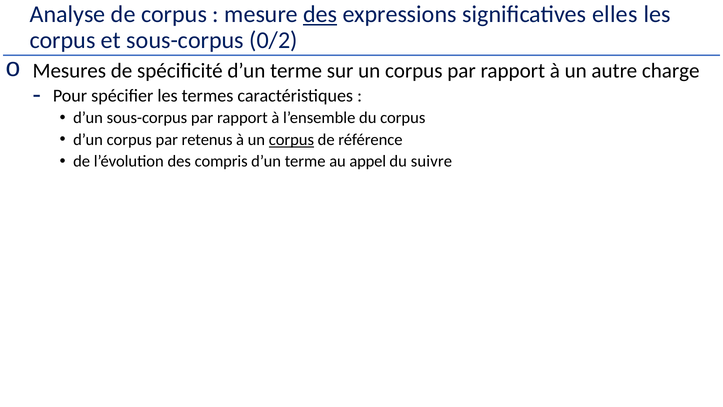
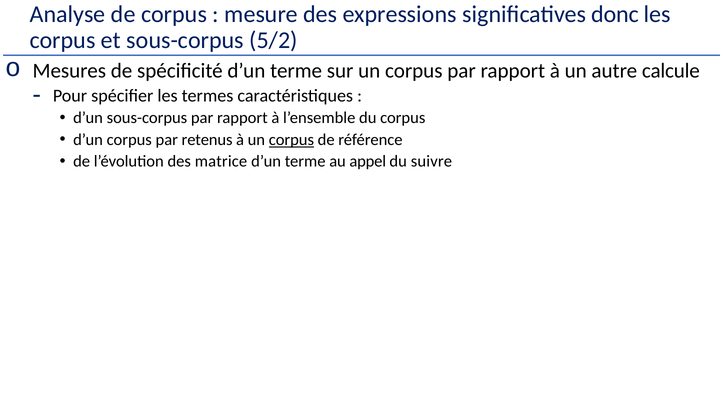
des underline: present -> none (320, 14)
elles: elles -> donc (615, 14)
0/2: 0/2 -> 5/2 (273, 40)
charge: charge -> calcule (671, 71)
compris: compris -> matrice (221, 161)
